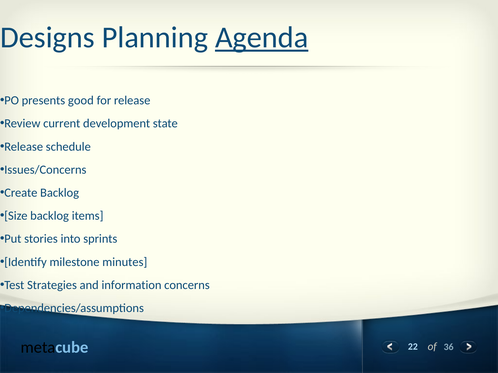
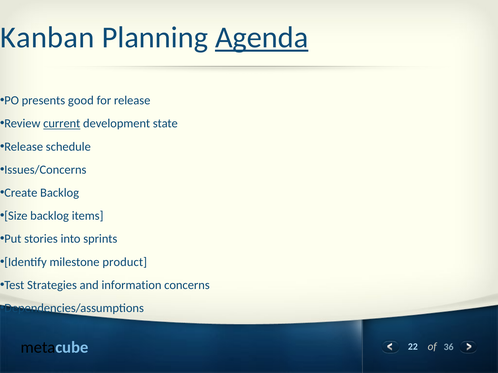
Designs: Designs -> Kanban (47, 38)
current underline: none -> present (62, 124)
minutes: minutes -> product (125, 262)
